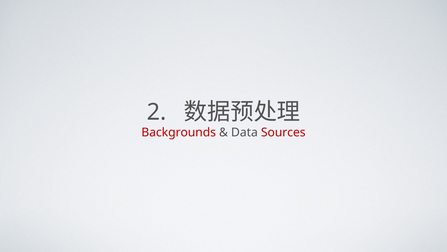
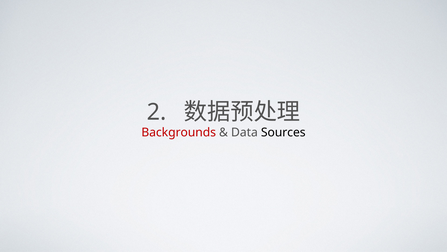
Sources colour: red -> black (283, 132)
